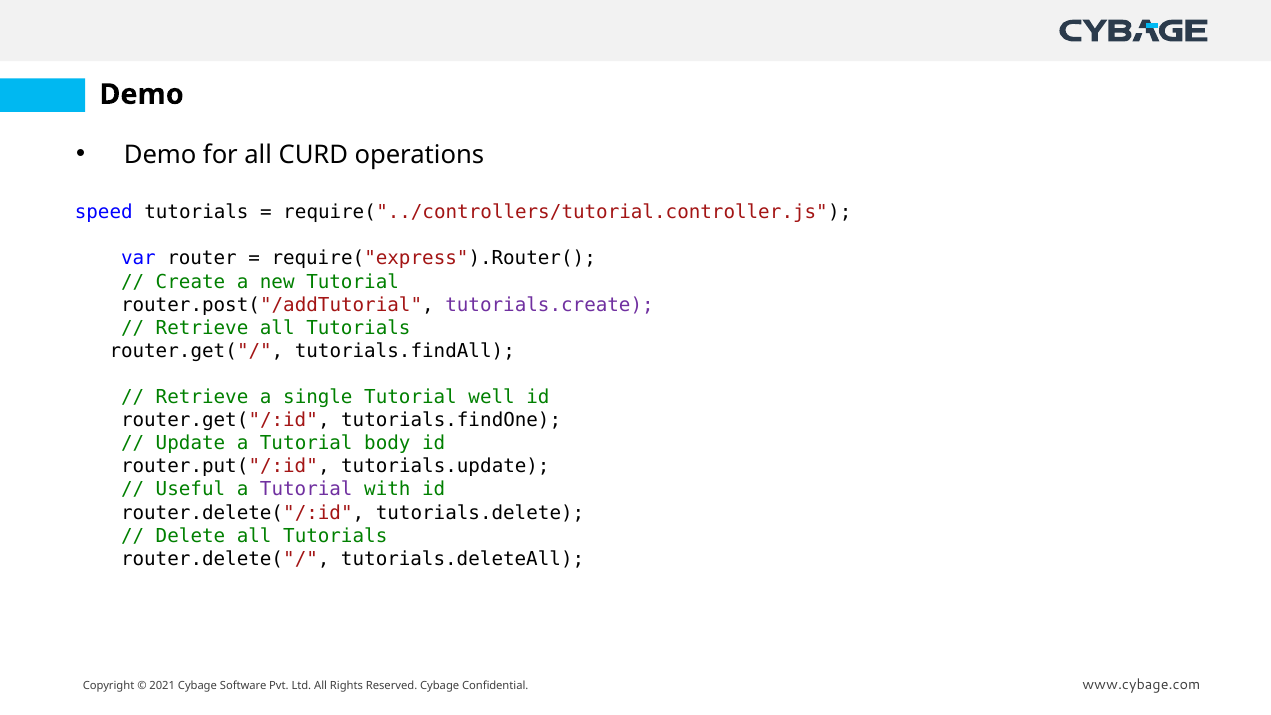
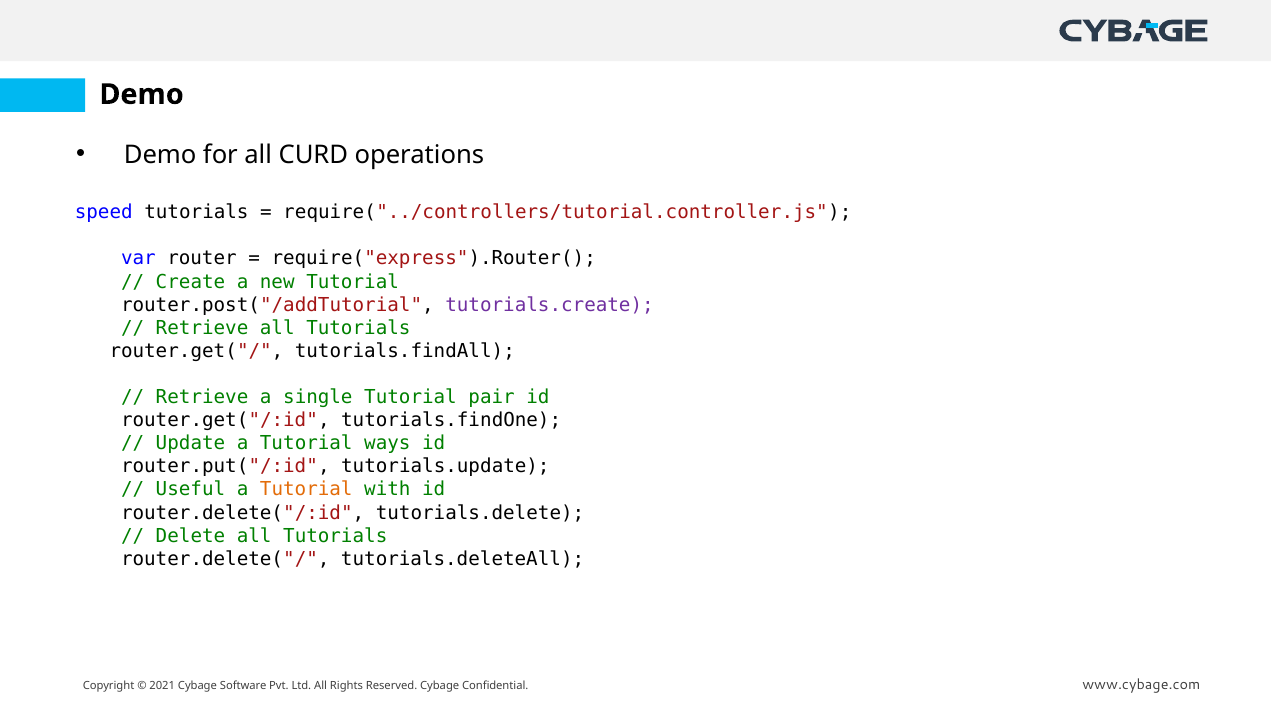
well: well -> pair (492, 397)
body: body -> ways (387, 444)
Tutorial colour: purple -> orange (306, 490)
